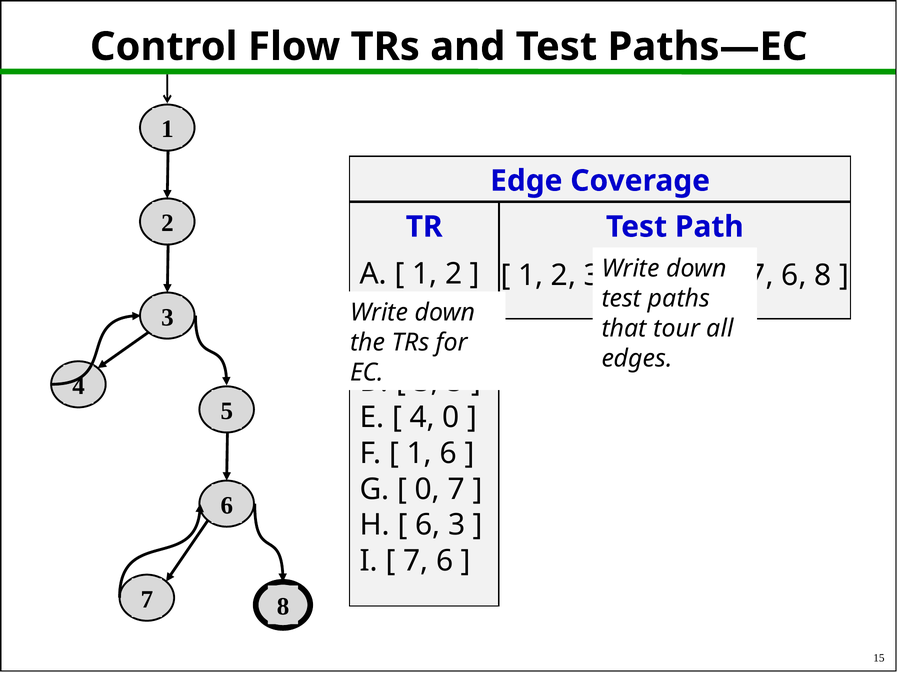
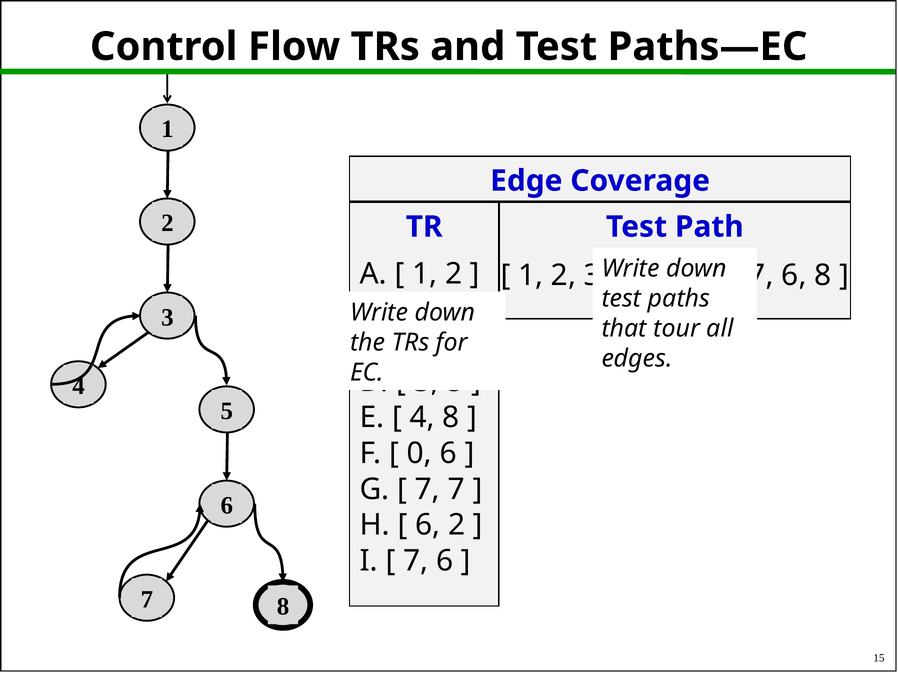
4 0: 0 -> 8 (451, 418)
1: 1 -> 0 (419, 454)
0: 0 -> 7 (427, 490)
6 3: 3 -> 2 (457, 525)
